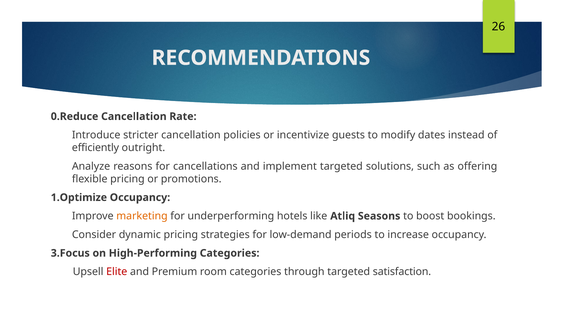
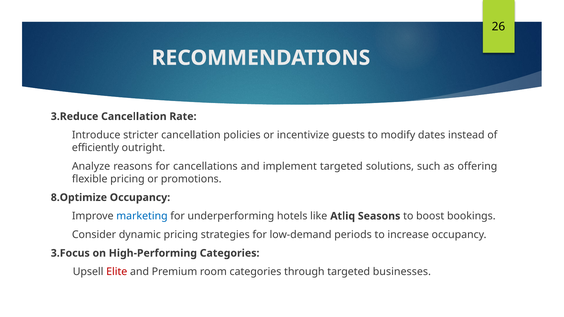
0.Reduce: 0.Reduce -> 3.Reduce (75, 117)
1.Optimize: 1.Optimize -> 8.Optimize (79, 198)
marketing colour: orange -> blue (142, 216)
satisfaction: satisfaction -> businesses (402, 272)
